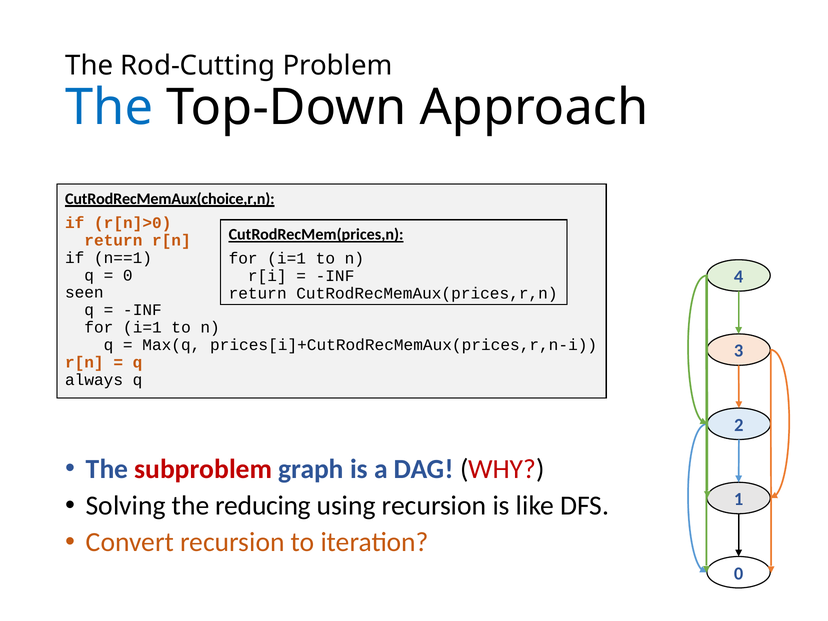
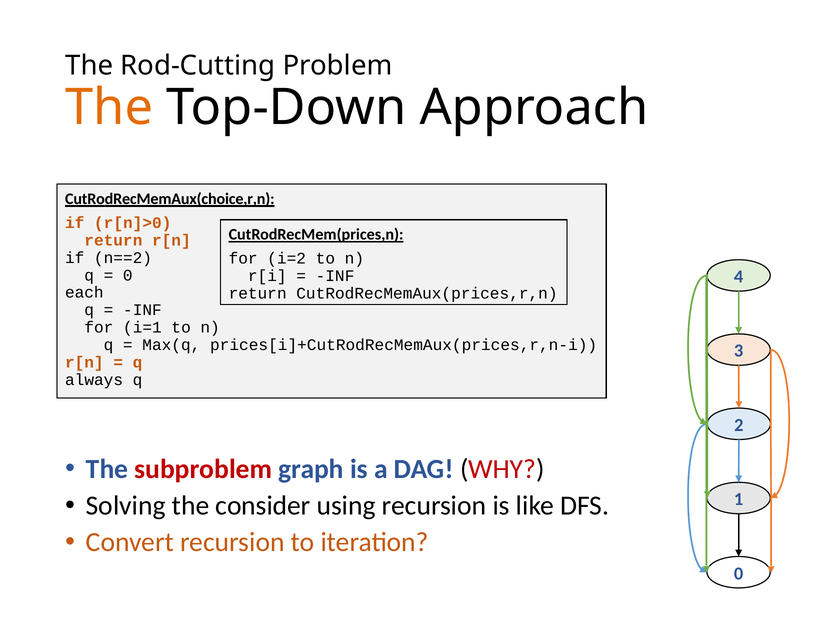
The colour: blue -> orange (109, 108)
n==1: n==1 -> n==2 (123, 258)
i=1: i=1 -> i=2 (287, 259)
seen: seen -> each (84, 293)
reducing: reducing -> consider (263, 506)
